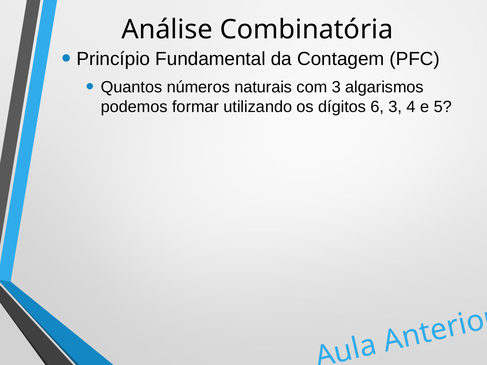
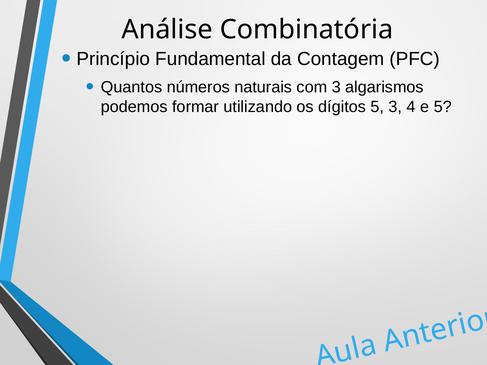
dígitos 6: 6 -> 5 (377, 107)
